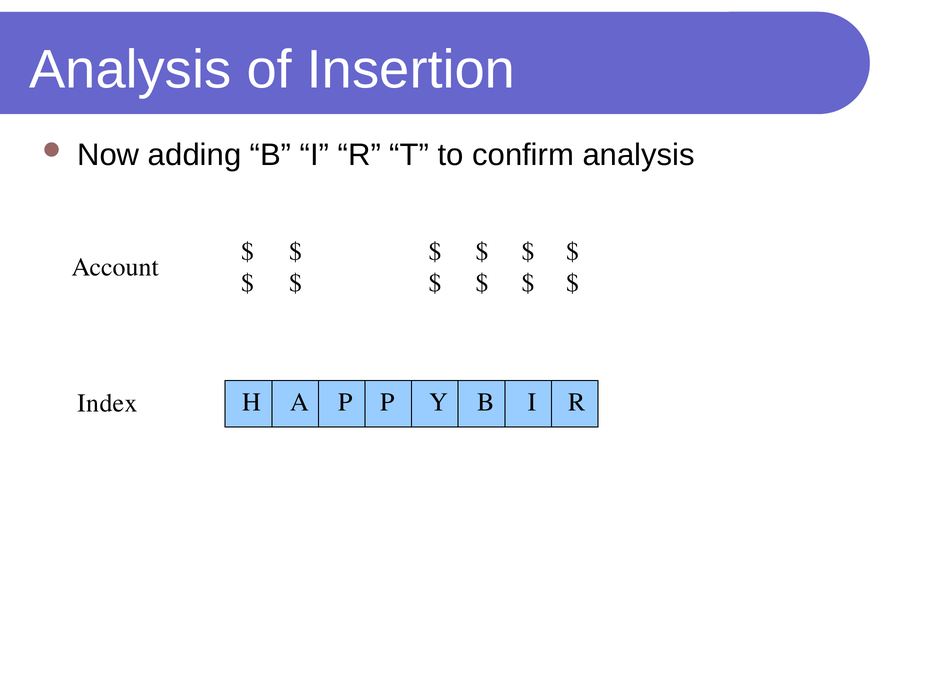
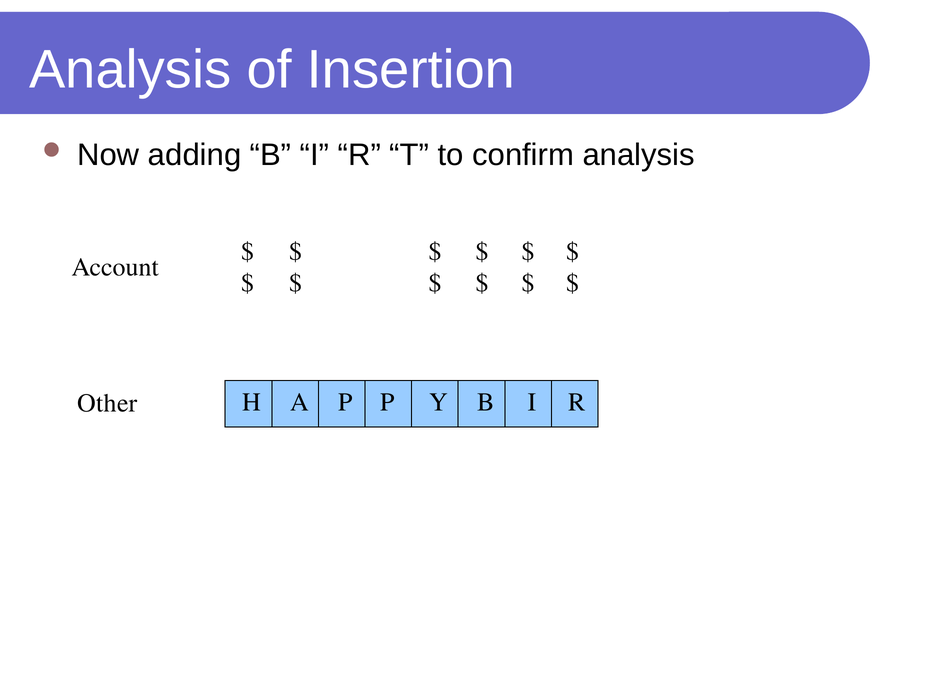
Index: Index -> Other (107, 403)
